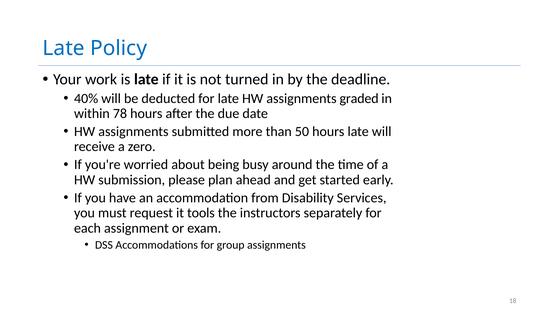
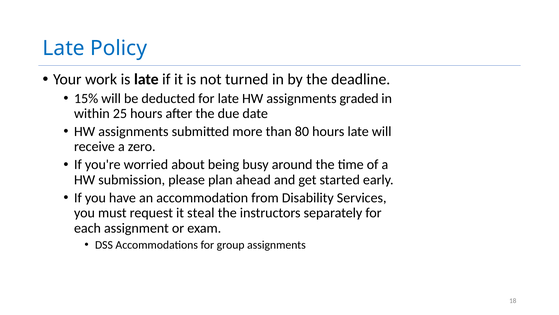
40%: 40% -> 15% (86, 98)
78: 78 -> 25 (120, 113)
50: 50 -> 80 (302, 131)
tools: tools -> steal (201, 213)
